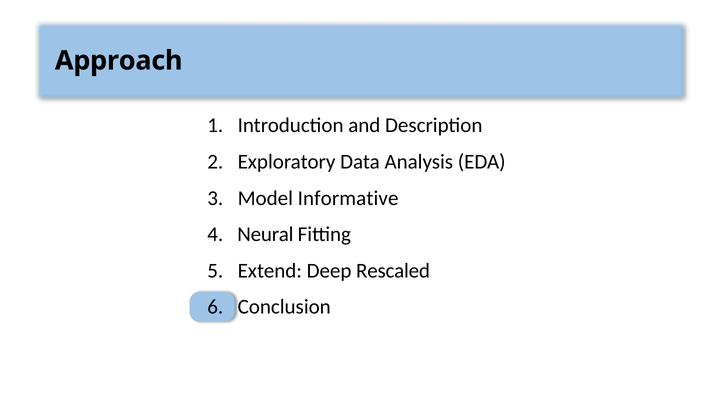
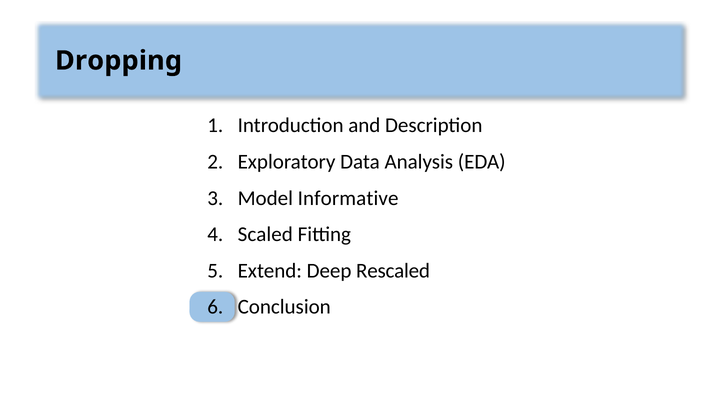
Approach: Approach -> Dropping (118, 61)
Neural: Neural -> Scaled (265, 234)
